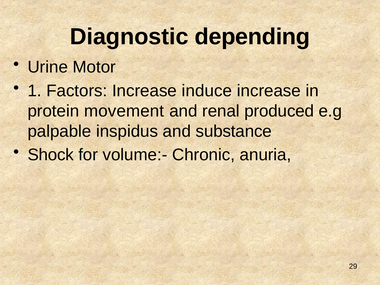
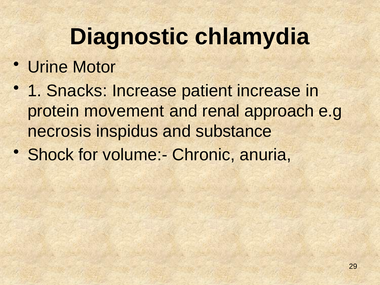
depending: depending -> chlamydia (252, 37)
Factors: Factors -> Snacks (77, 91)
induce: induce -> patient (207, 91)
produced: produced -> approach (279, 111)
palpable: palpable -> necrosis (59, 131)
